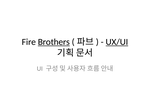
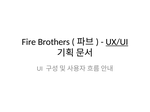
Brothers underline: present -> none (54, 42)
